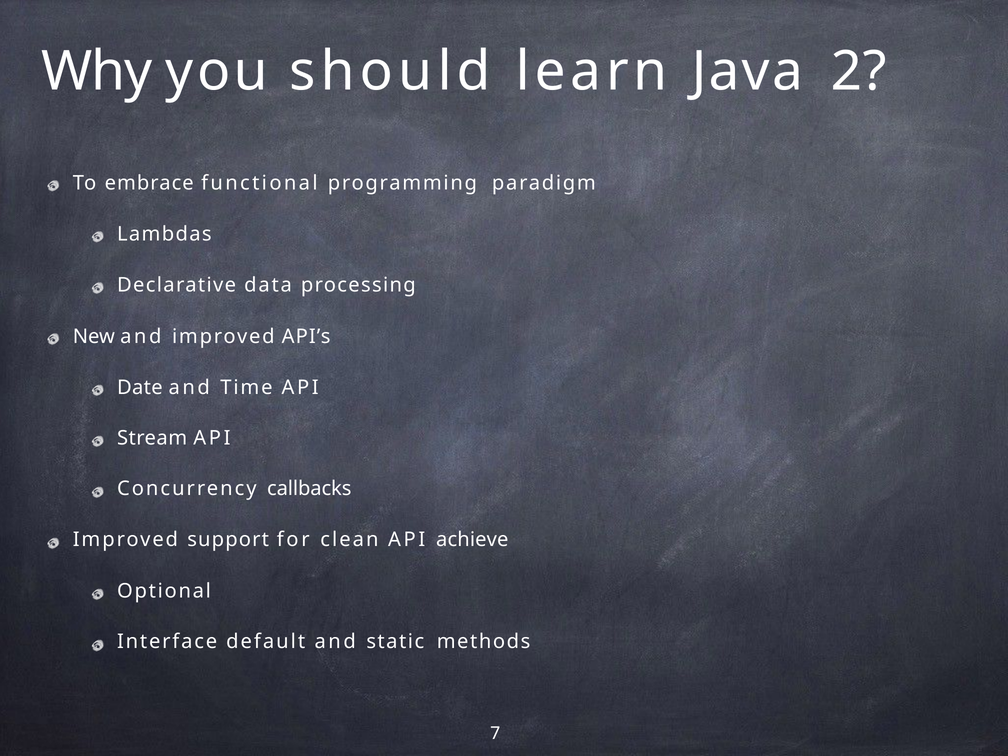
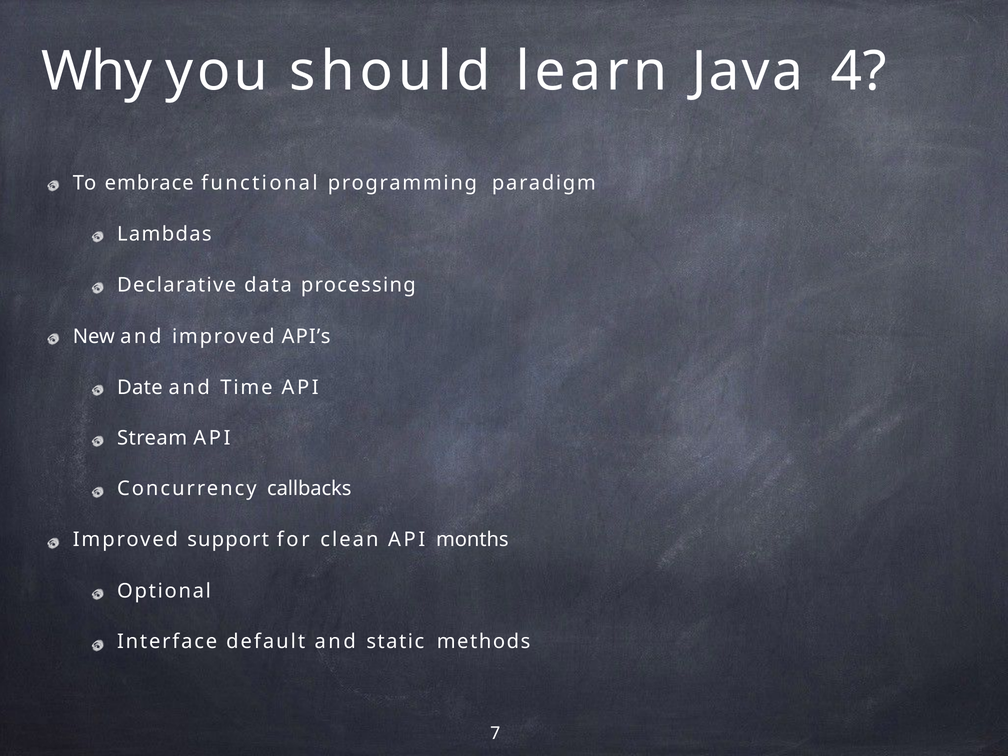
2: 2 -> 4 (859, 71)
achieve: achieve -> months (472, 540)
